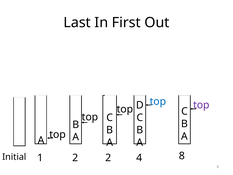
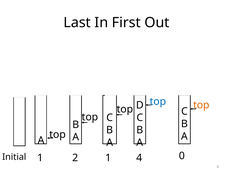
top colour: purple -> orange (201, 105)
1 2: 2 -> 1 (108, 158)
8: 8 -> 0 (182, 156)
